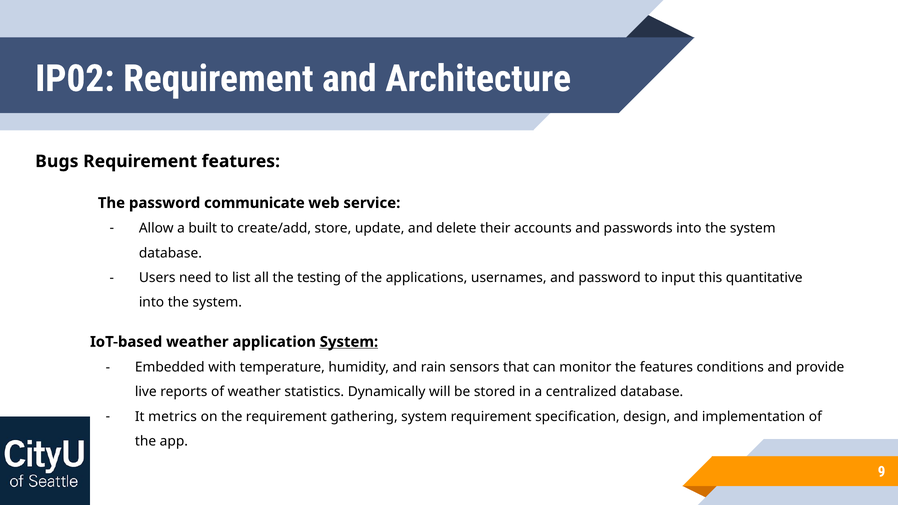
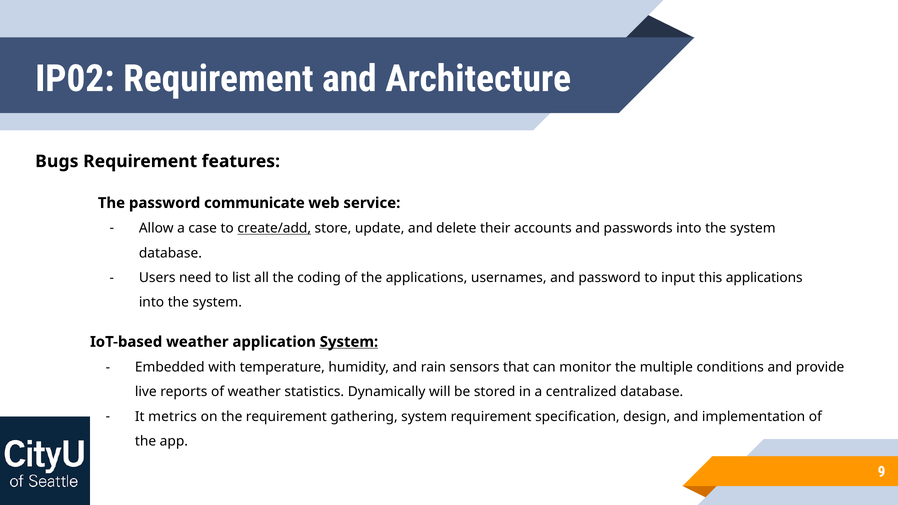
built: built -> case (203, 228)
create/add underline: none -> present (274, 228)
testing: testing -> coding (319, 278)
this quantitative: quantitative -> applications (764, 278)
the features: features -> multiple (666, 367)
